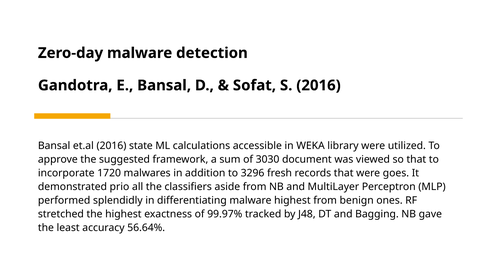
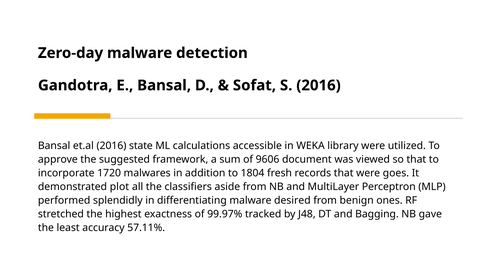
3030: 3030 -> 9606 (268, 159)
3296: 3296 -> 1804 (253, 173)
prio: prio -> plot (119, 187)
malware highest: highest -> desired (292, 200)
56.64%: 56.64% -> 57.11% (146, 228)
